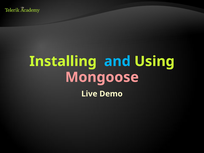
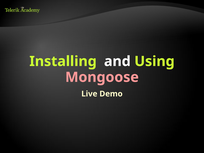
and colour: light blue -> white (117, 61)
